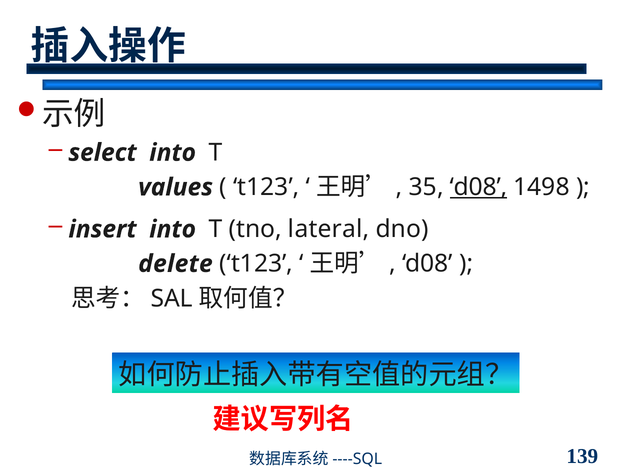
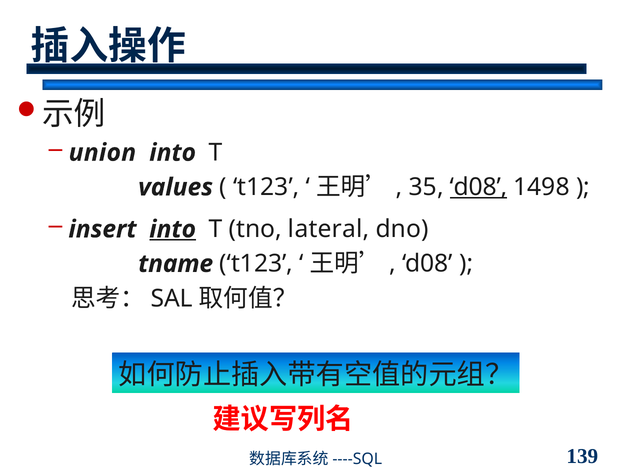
select: select -> union (102, 153)
into underline: none -> present (173, 229)
delete: delete -> tname (176, 264)
